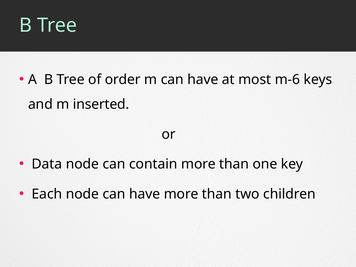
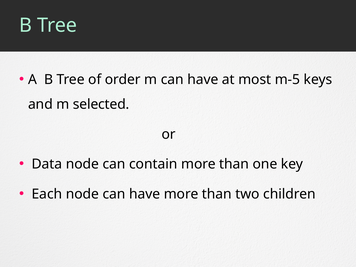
m-6: m-6 -> m-5 (287, 79)
inserted: inserted -> selected (101, 104)
